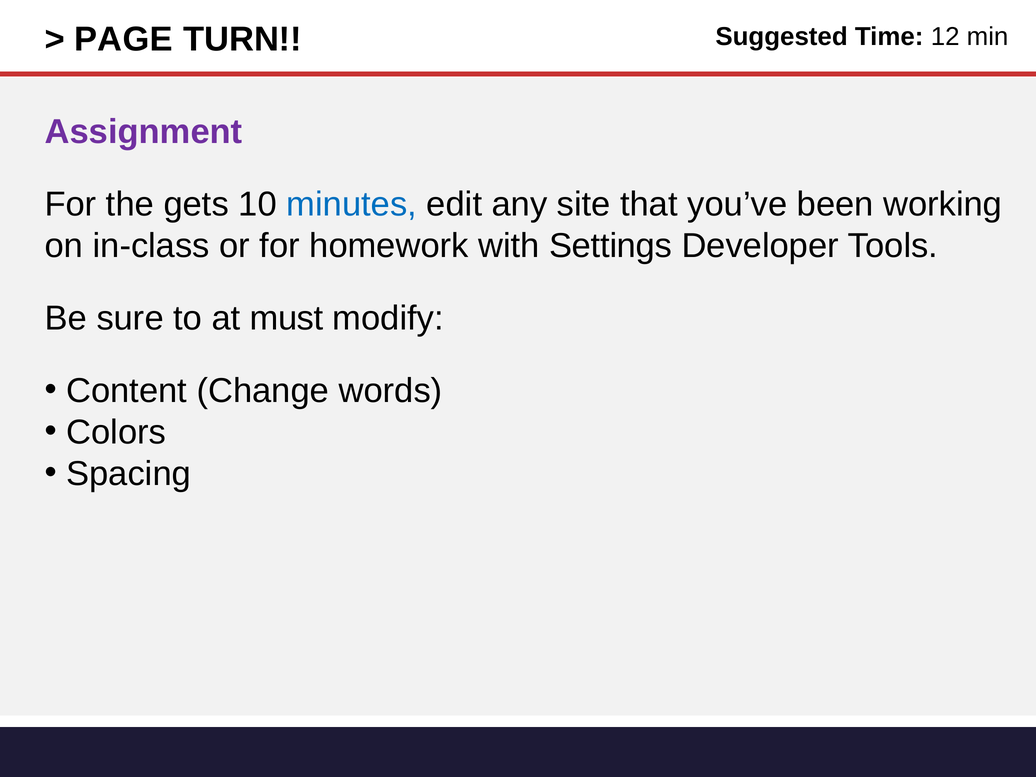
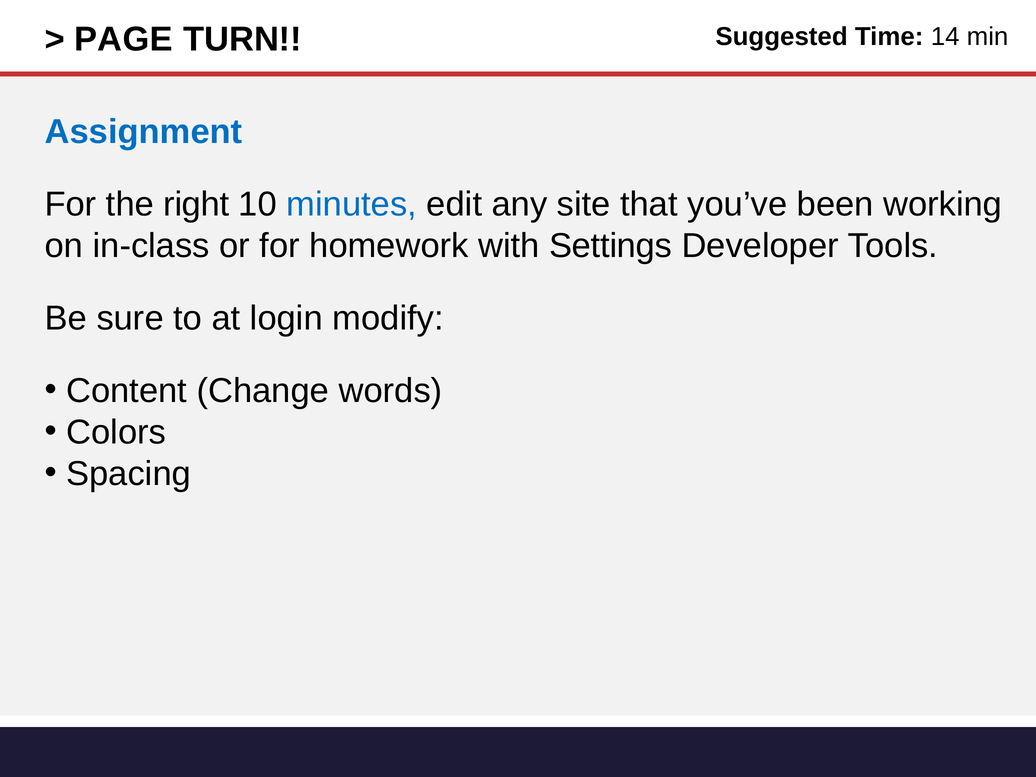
12: 12 -> 14 (945, 37)
Assignment colour: purple -> blue (144, 132)
gets: gets -> right (196, 204)
must: must -> login (286, 318)
